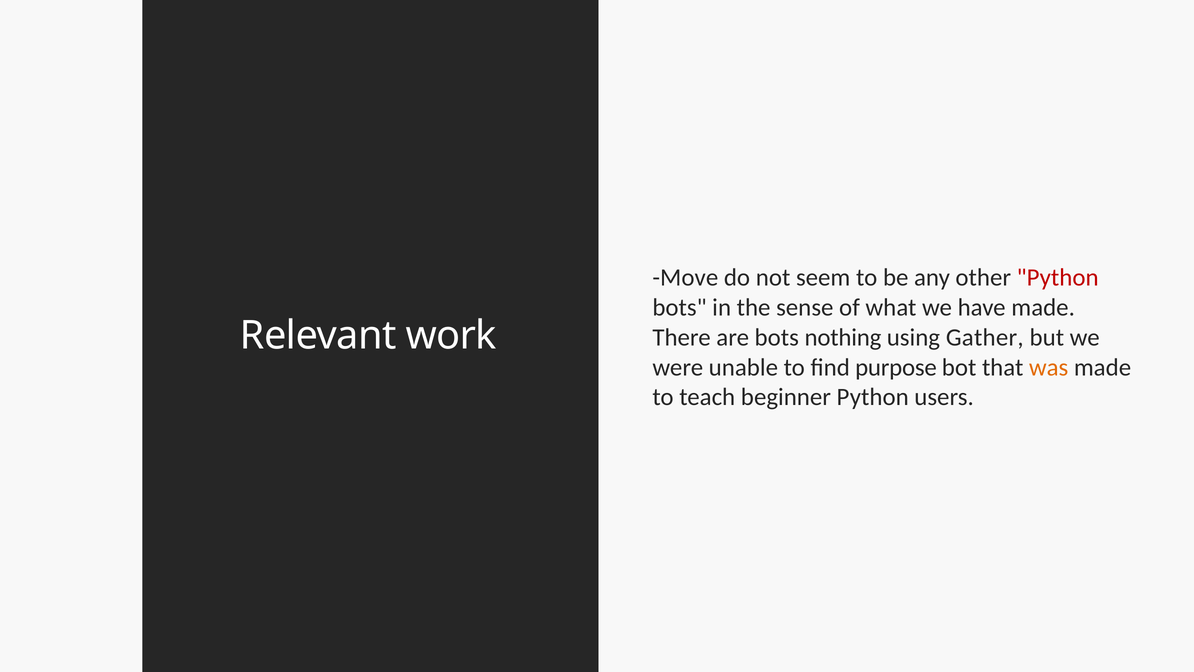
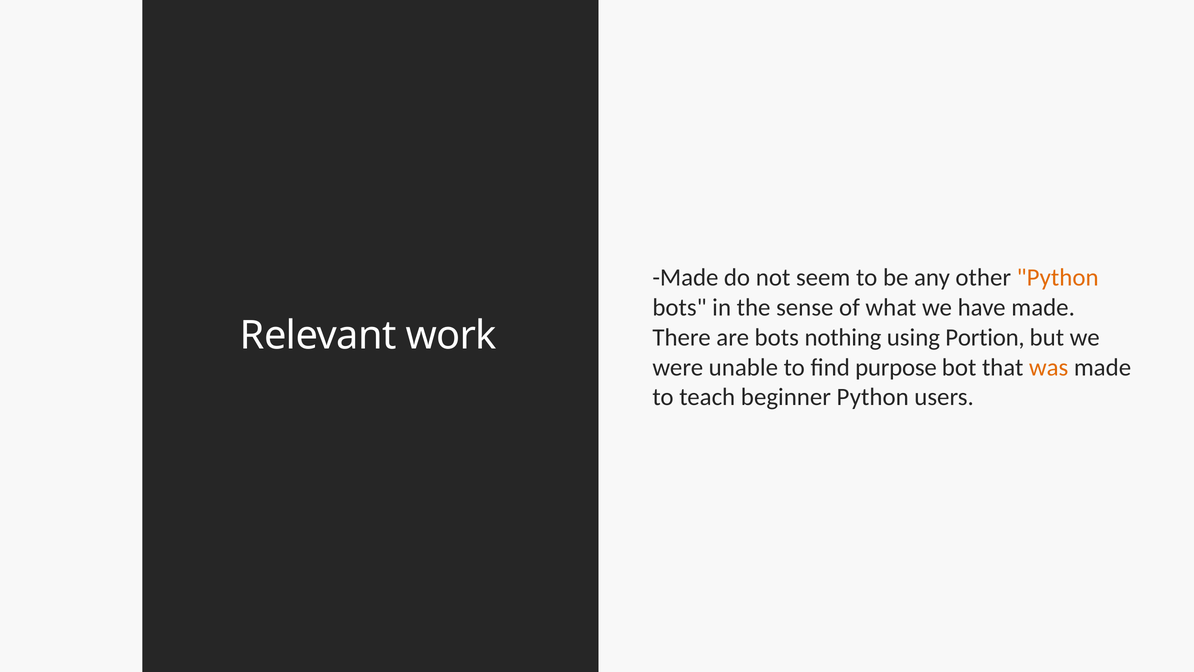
Move: Move -> Made (685, 277)
Python colour: red -> orange (1058, 277)
Gather: Gather -> Portion (985, 337)
